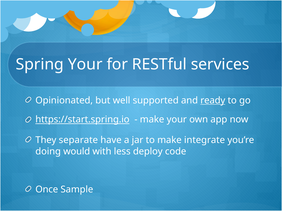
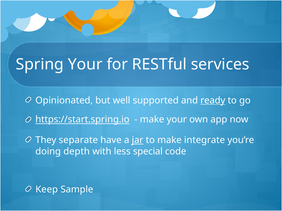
jar underline: none -> present (138, 140)
would: would -> depth (77, 152)
deploy: deploy -> special (148, 152)
Once: Once -> Keep (47, 190)
